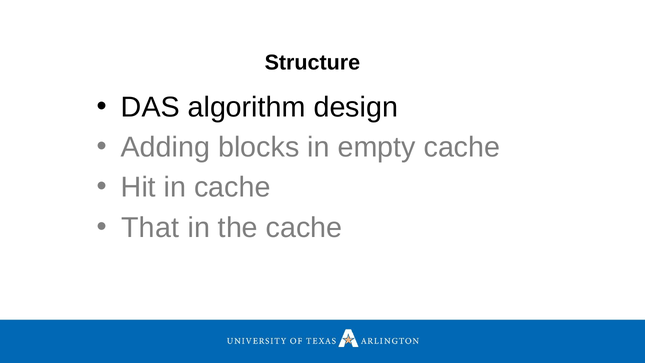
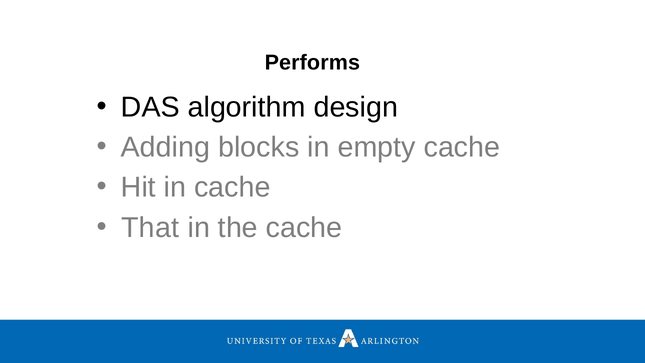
Structure: Structure -> Performs (312, 62)
